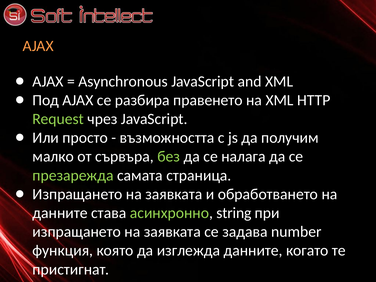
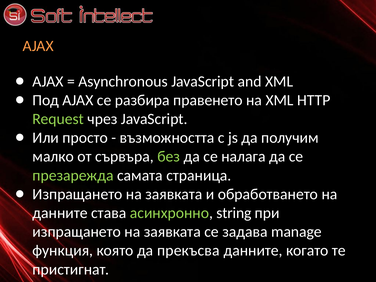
number: number -> manage (296, 232)
изглежда: изглежда -> прекъсва (188, 251)
